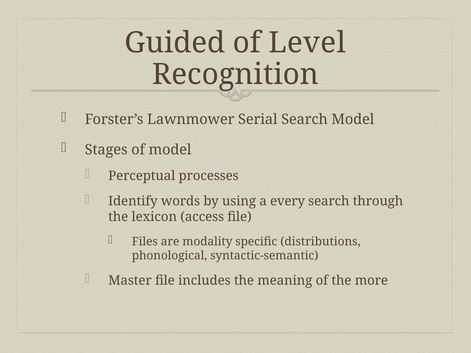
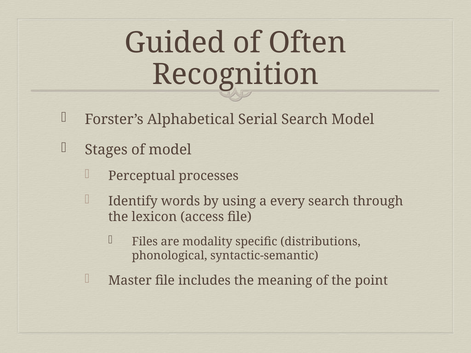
Level: Level -> Often (307, 43)
Lawnmower: Lawnmower -> Alphabetical (191, 119)
more: more -> point (371, 281)
